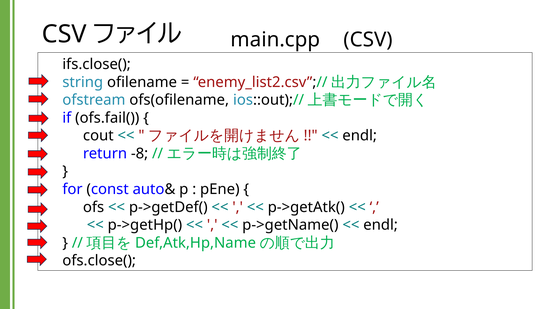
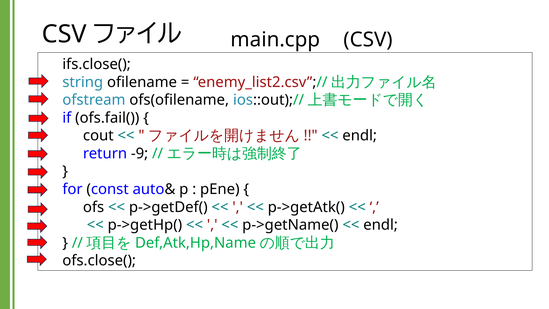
-8: -8 -> -9 (140, 153)
